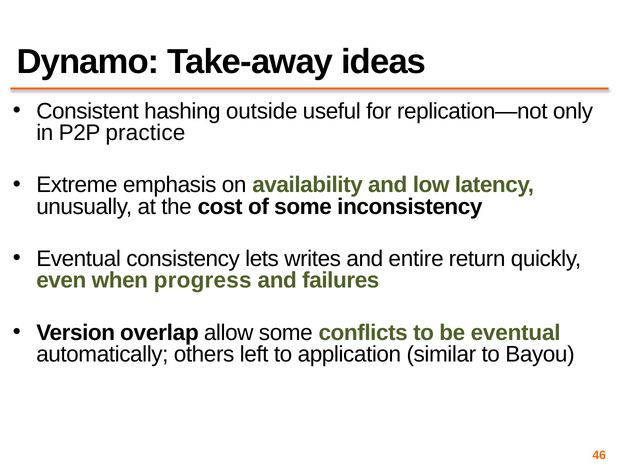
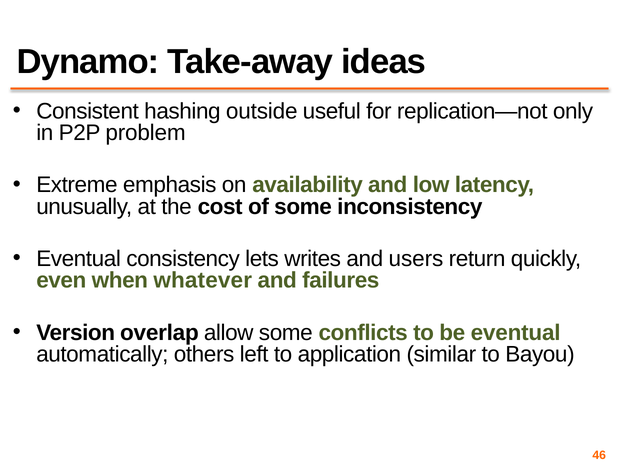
practice: practice -> problem (146, 133)
entire: entire -> users (416, 259)
progress: progress -> whatever (203, 280)
